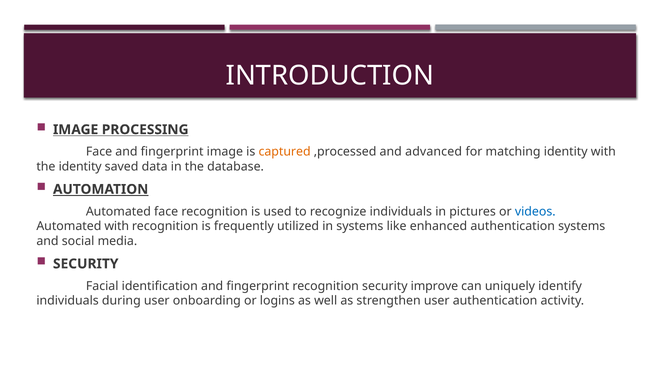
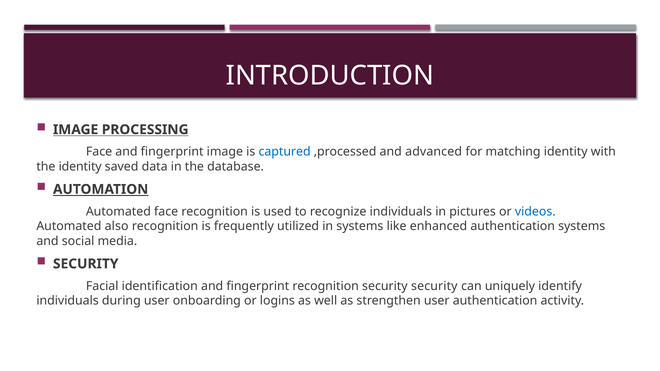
captured colour: orange -> blue (285, 152)
Automated with: with -> also (117, 226)
security improve: improve -> security (434, 286)
